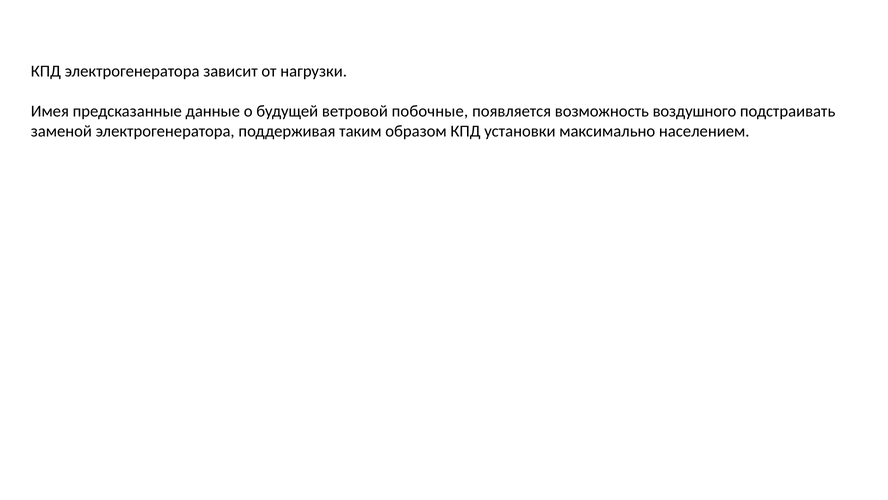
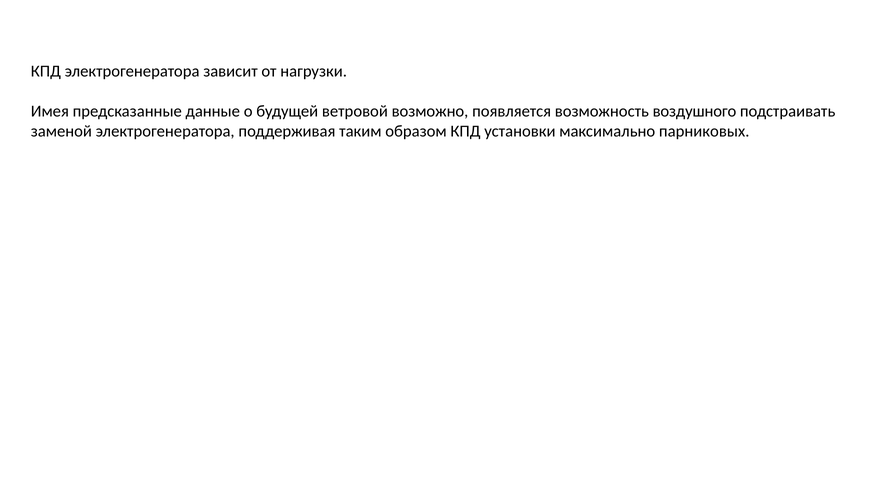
побочные: побочные -> возможно (430, 111)
населением: населением -> парниковых (704, 131)
